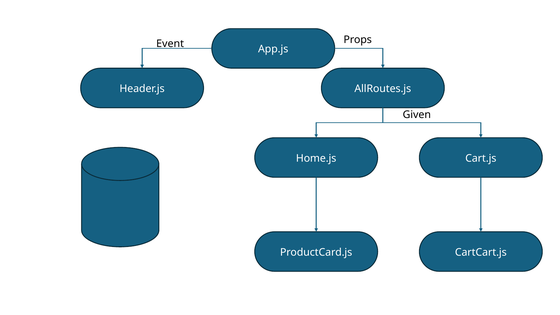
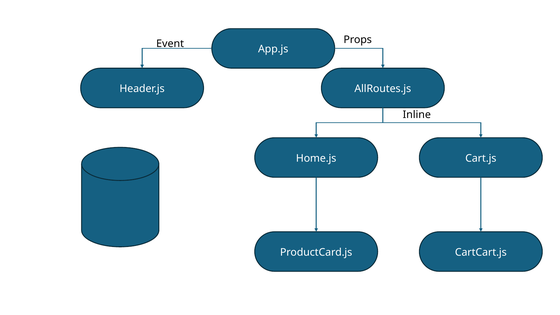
Given: Given -> Inline (417, 115)
